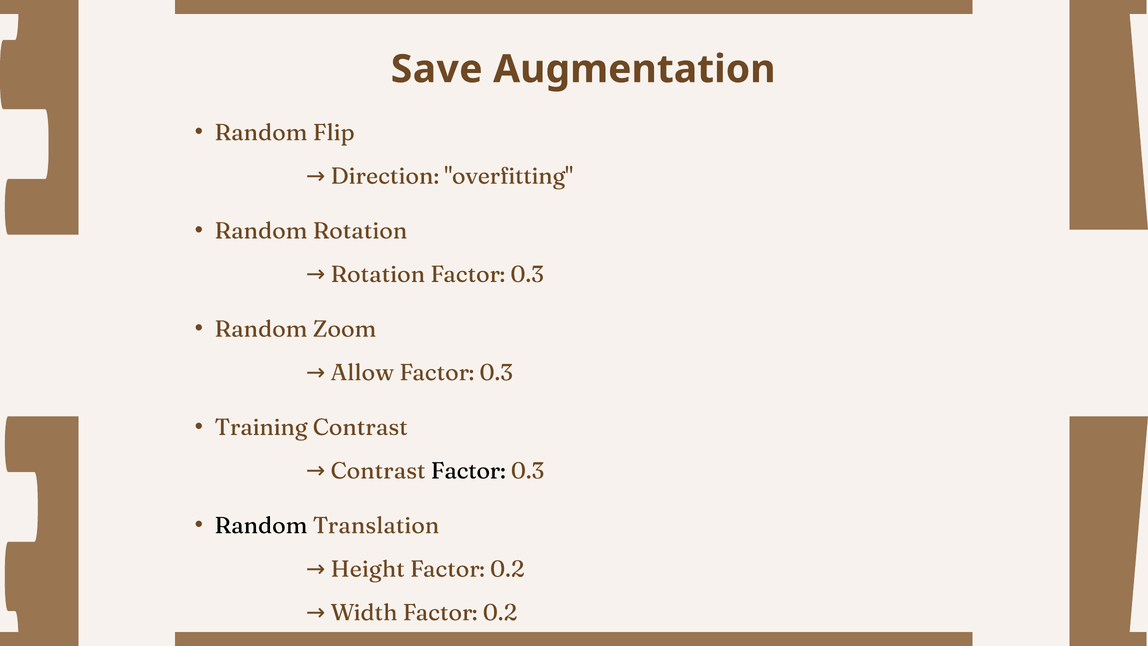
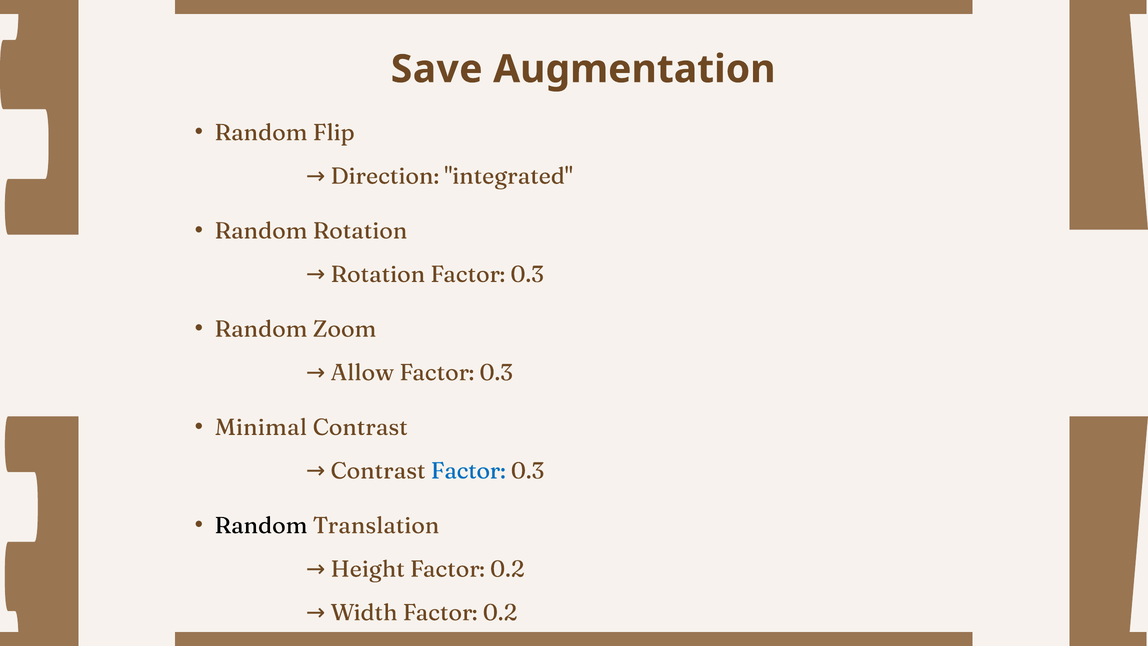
overfitting: overfitting -> integrated (509, 176)
Training: Training -> Minimal (261, 427)
Factor colour: black -> blue (468, 471)
